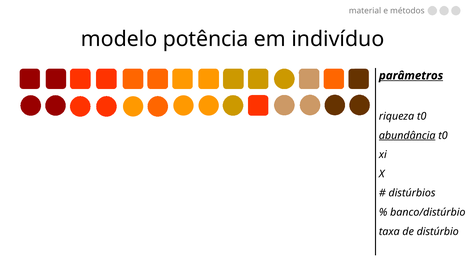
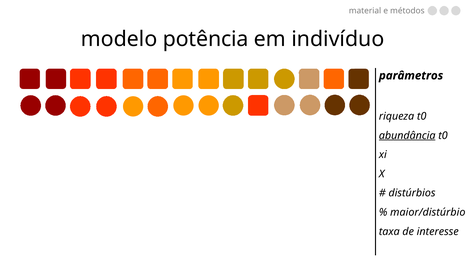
parâmetros underline: present -> none (411, 76)
banco/distúrbio: banco/distúrbio -> maior/distúrbio (428, 212)
distúrbio: distúrbio -> interesse (438, 232)
